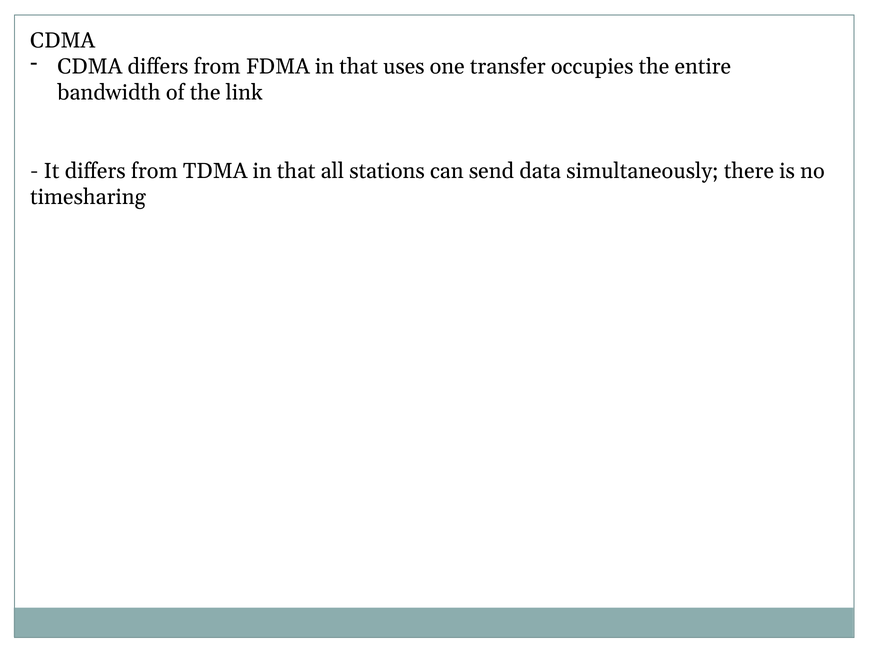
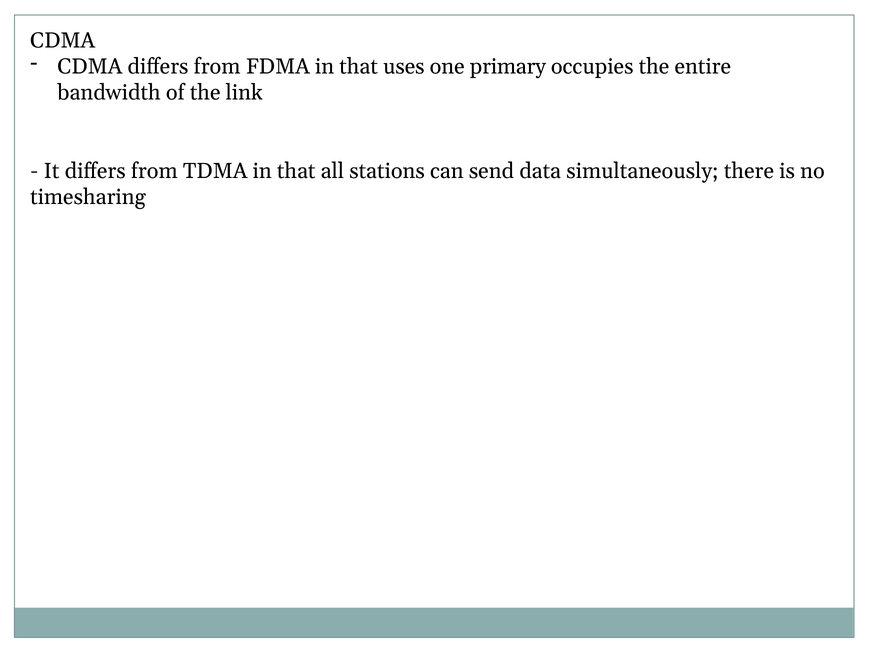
transfer: transfer -> primary (508, 67)
